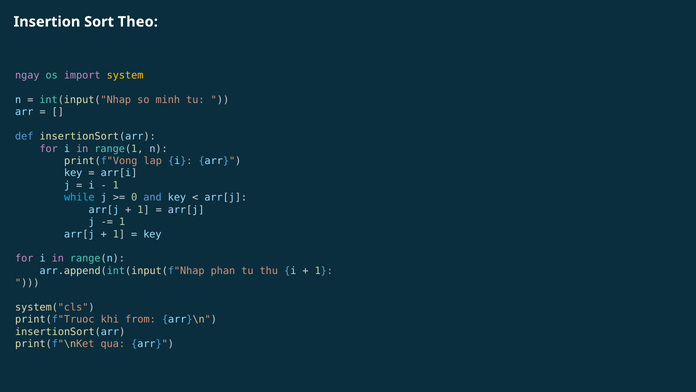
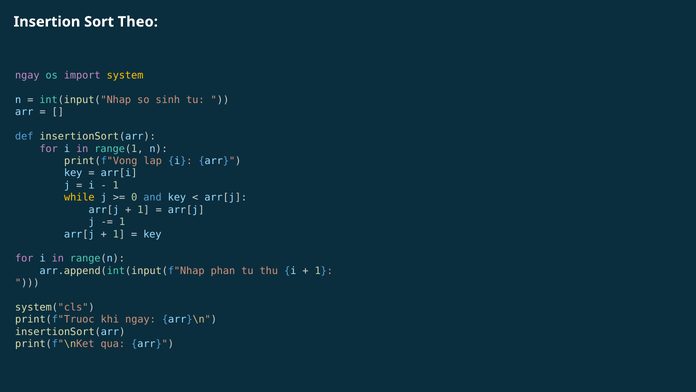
minh: minh -> sinh (168, 100)
while colour: light blue -> yellow (79, 197)
khi from: from -> ngay (140, 319)
